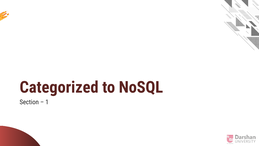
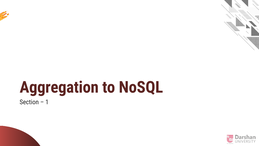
Categorized: Categorized -> Aggregation (59, 87)
